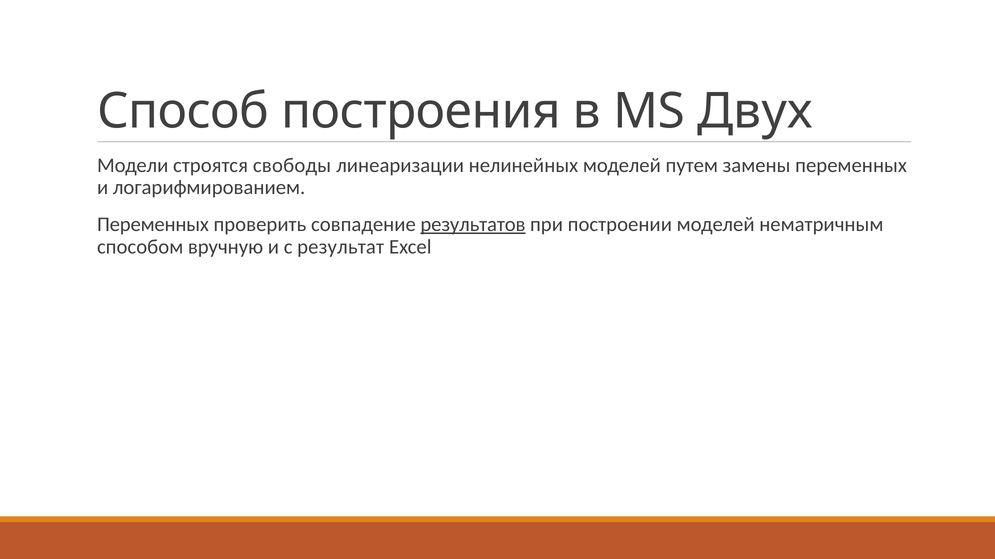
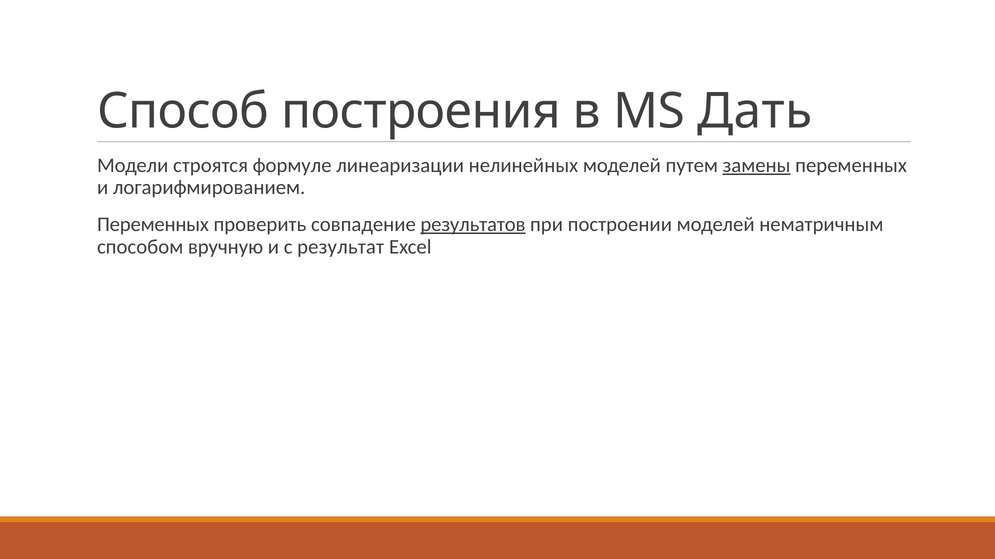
Двух: Двух -> Дать (755, 111)
свободы: свободы -> формуле (292, 165)
замены underline: none -> present (757, 165)
